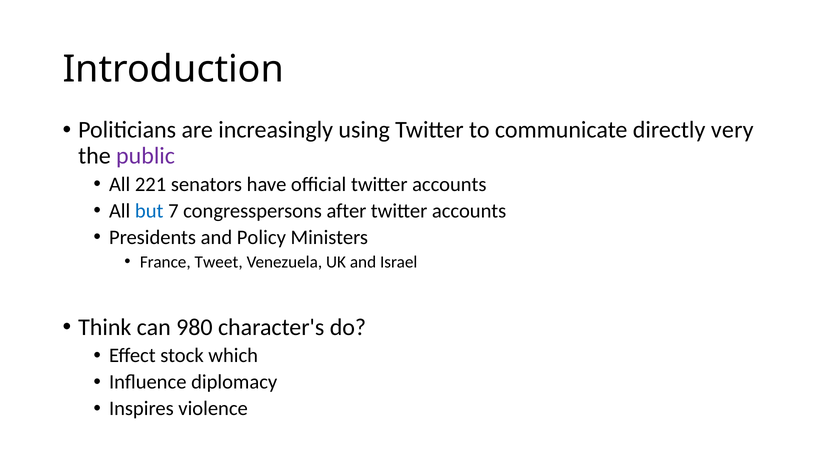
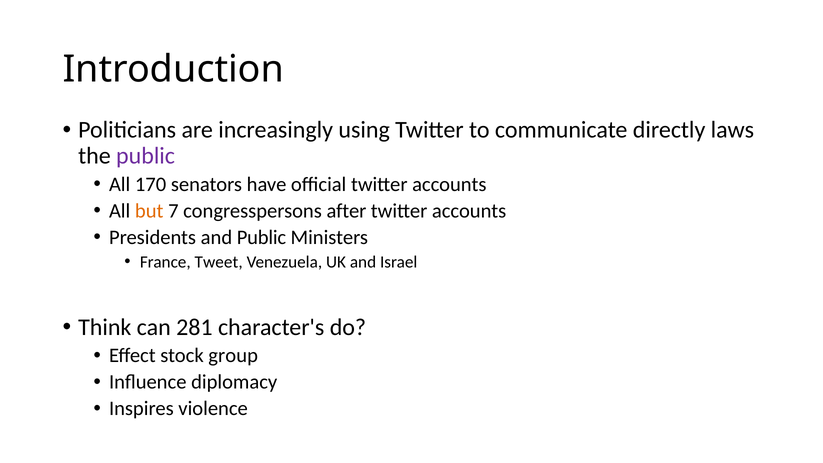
very: very -> laws (732, 130)
221: 221 -> 170 (151, 184)
but colour: blue -> orange (149, 211)
and Policy: Policy -> Public (261, 237)
980: 980 -> 281 (194, 327)
which: which -> group (233, 356)
